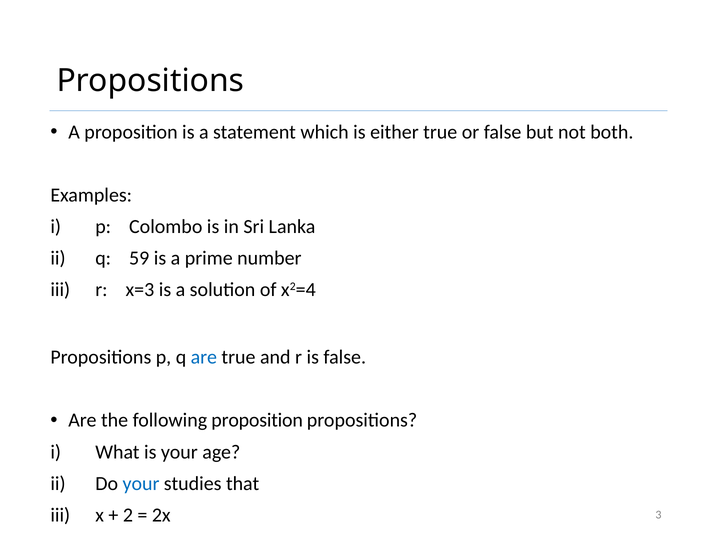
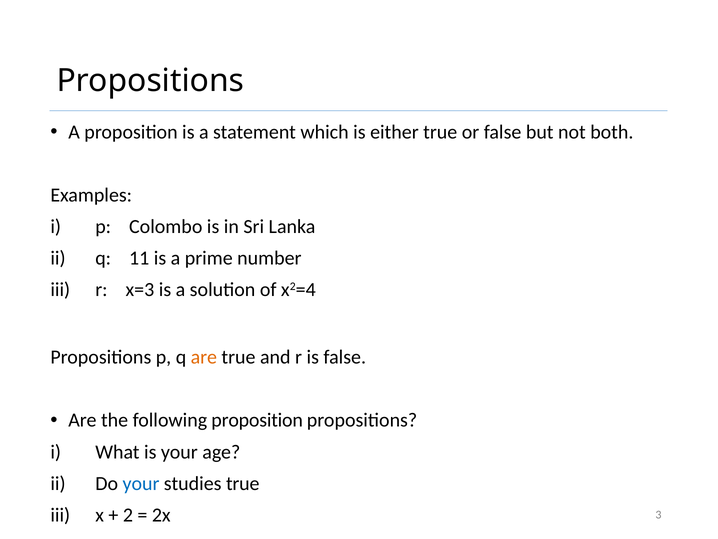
59: 59 -> 11 (139, 258)
are colour: blue -> orange (204, 357)
studies that: that -> true (243, 483)
